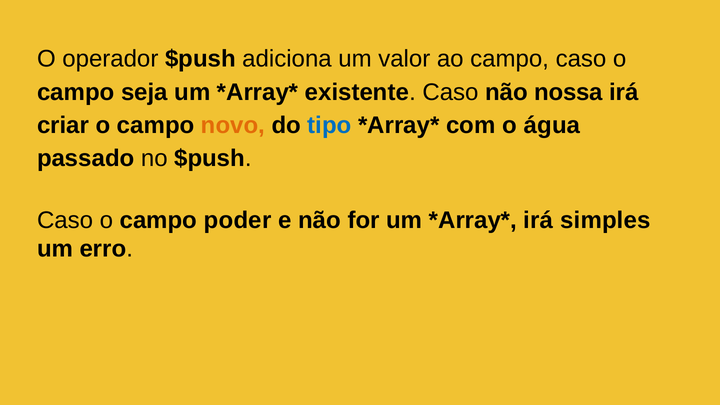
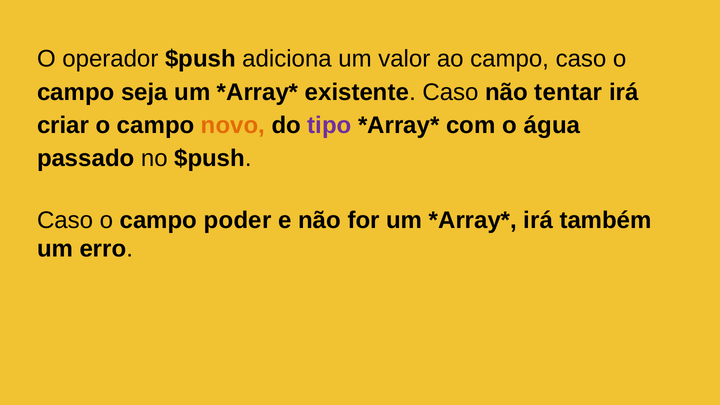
nossa: nossa -> tentar (568, 92)
tipo colour: blue -> purple (329, 125)
simples: simples -> também (606, 220)
